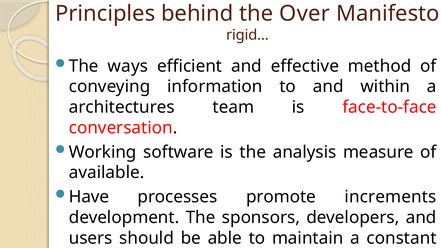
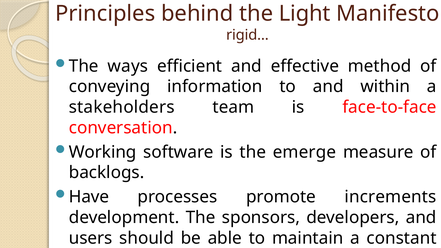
Over: Over -> Light (305, 13)
architectures: architectures -> stakeholders (122, 107)
analysis: analysis -> emerge (304, 152)
available: available -> backlogs (107, 173)
